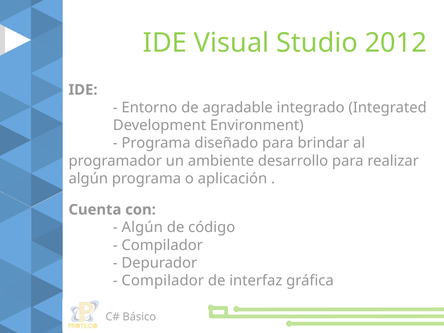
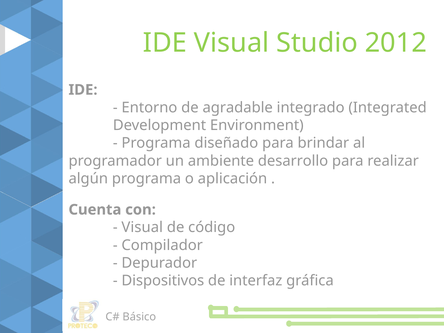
Algún: Algún -> Visual (142, 227)
Compilador: Compilador -> Dispositivos (163, 281)
